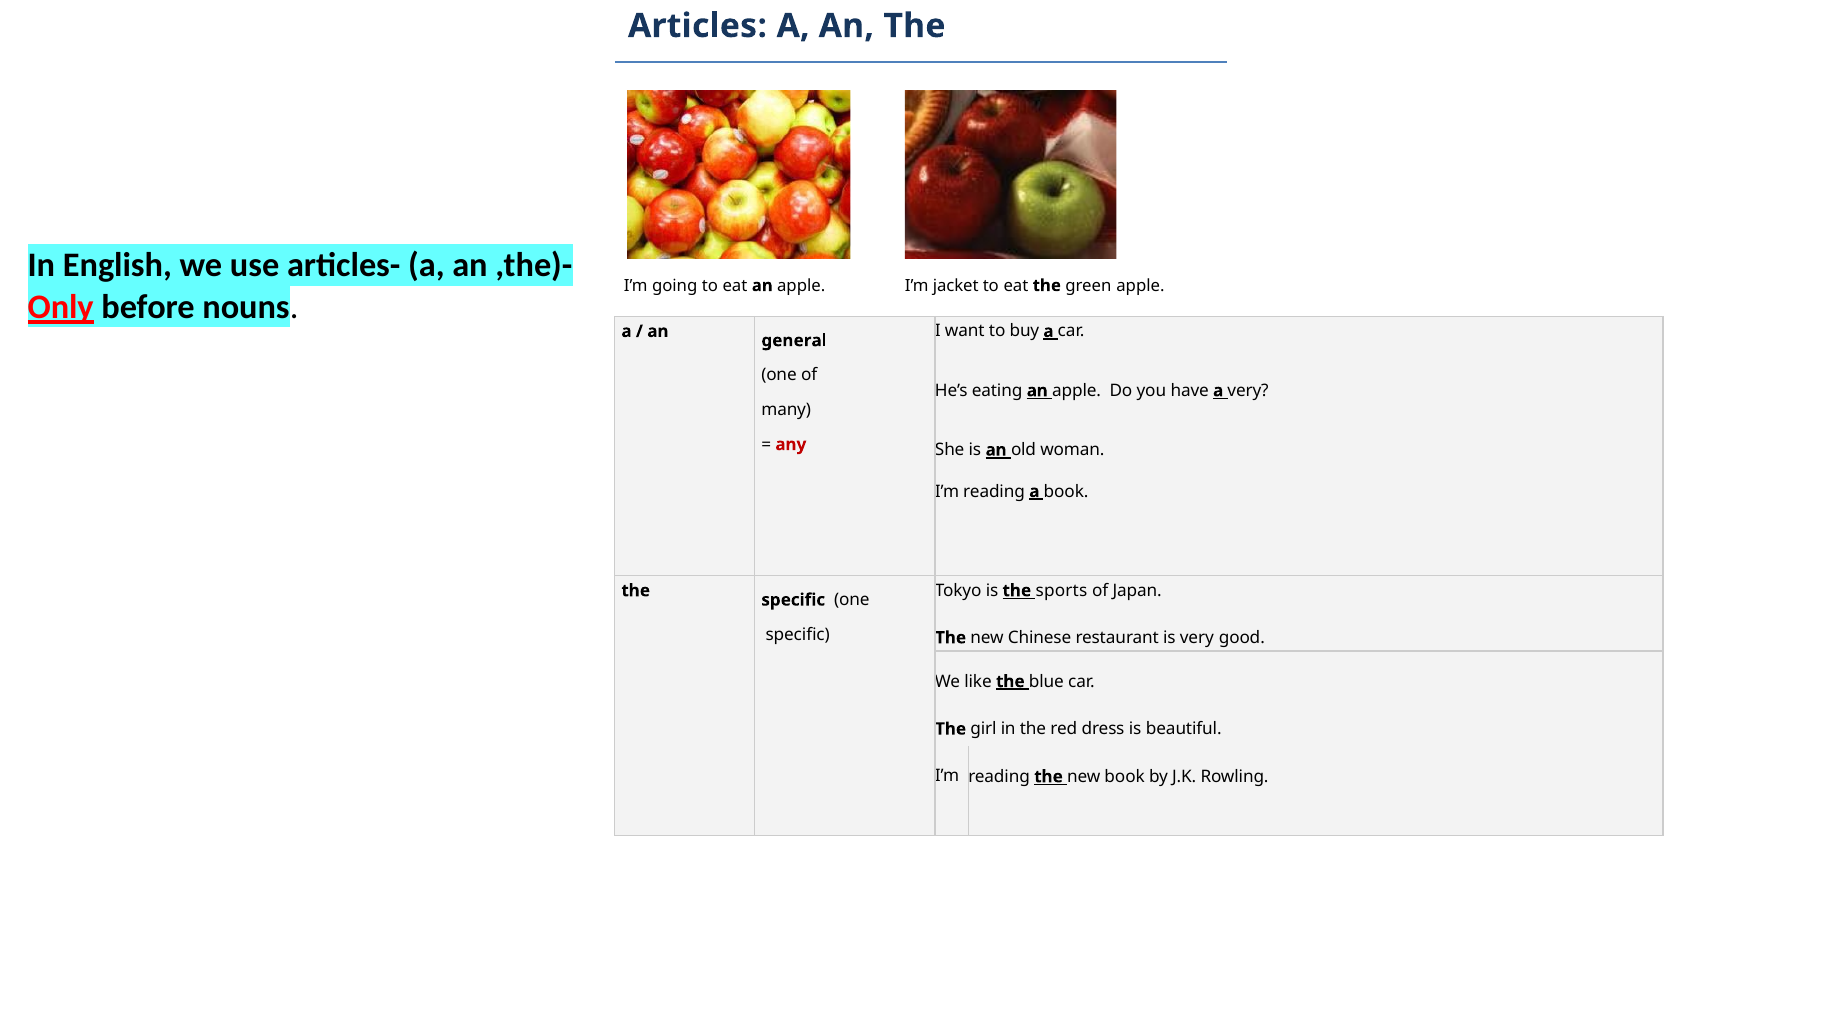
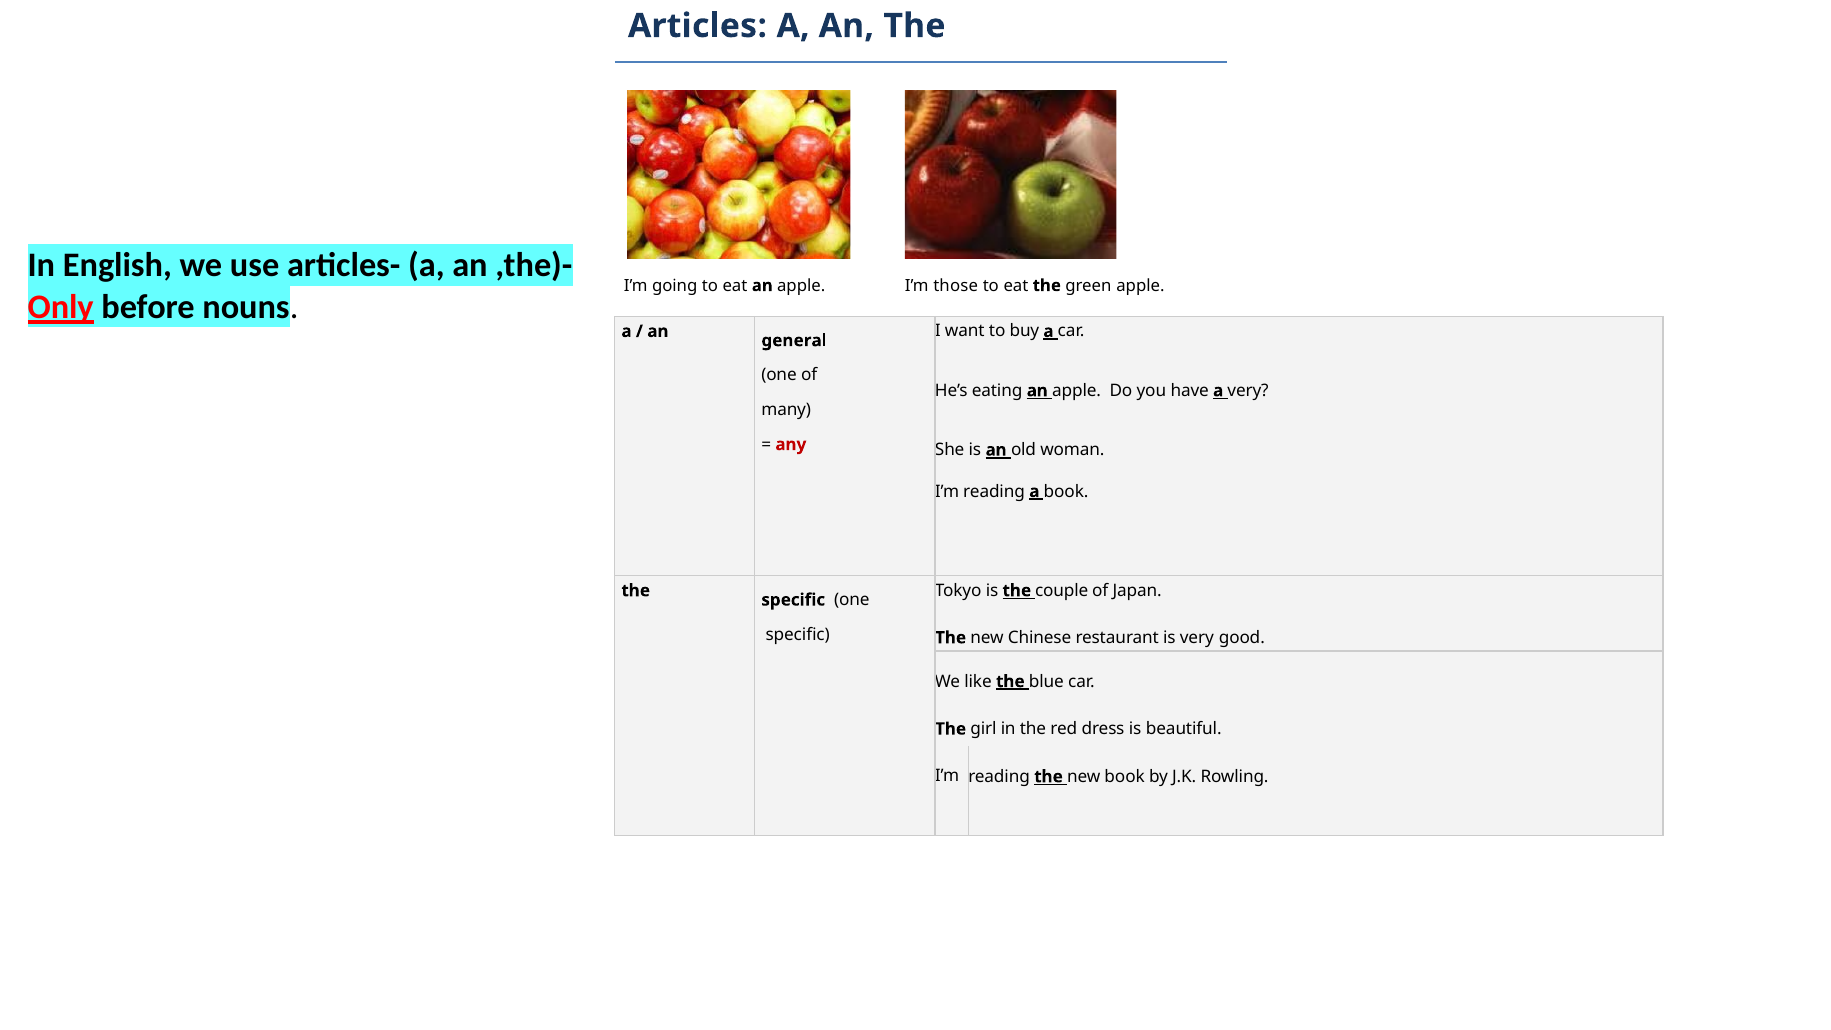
jacket: jacket -> those (956, 285)
sports: sports -> couple (1062, 591)
